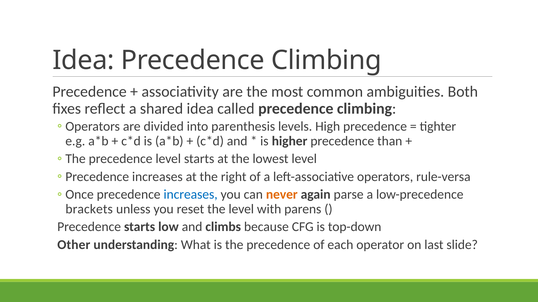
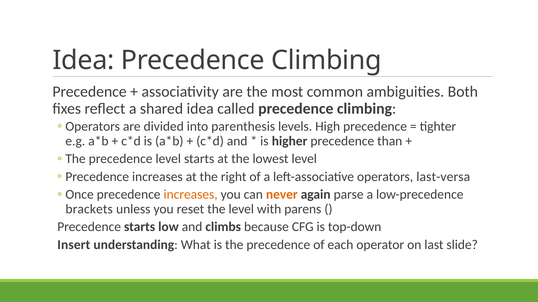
rule-versa: rule-versa -> last-versa (443, 177)
increases colour: blue -> orange (191, 195)
Other: Other -> Insert (74, 245)
